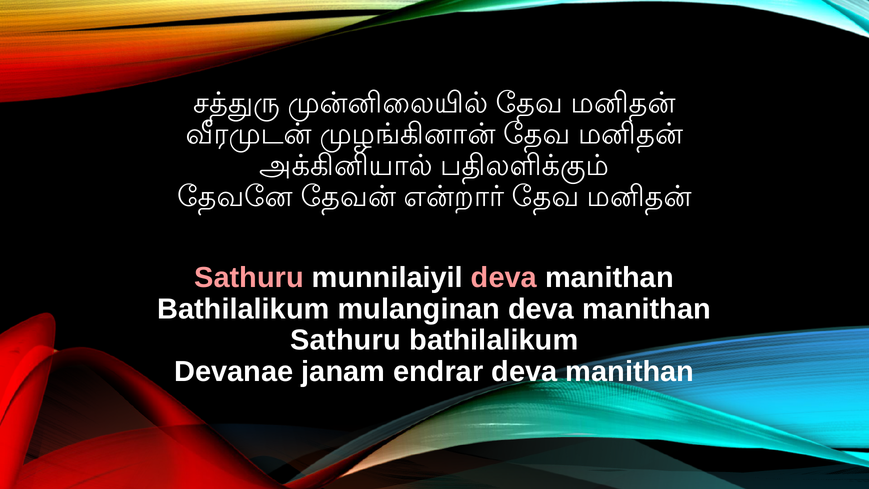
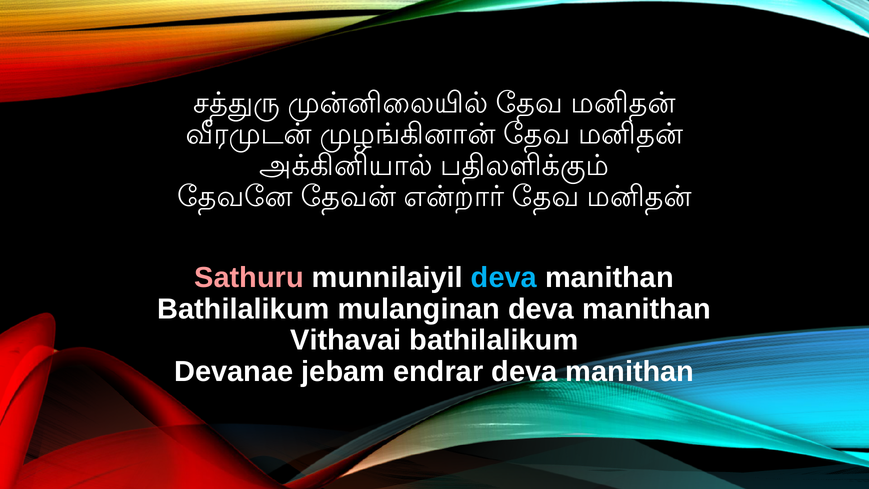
deva colour: pink -> light blue (504, 278)
Sathuru: Sathuru -> Vithavai (346, 340)
janam: janam -> jebam (343, 371)
